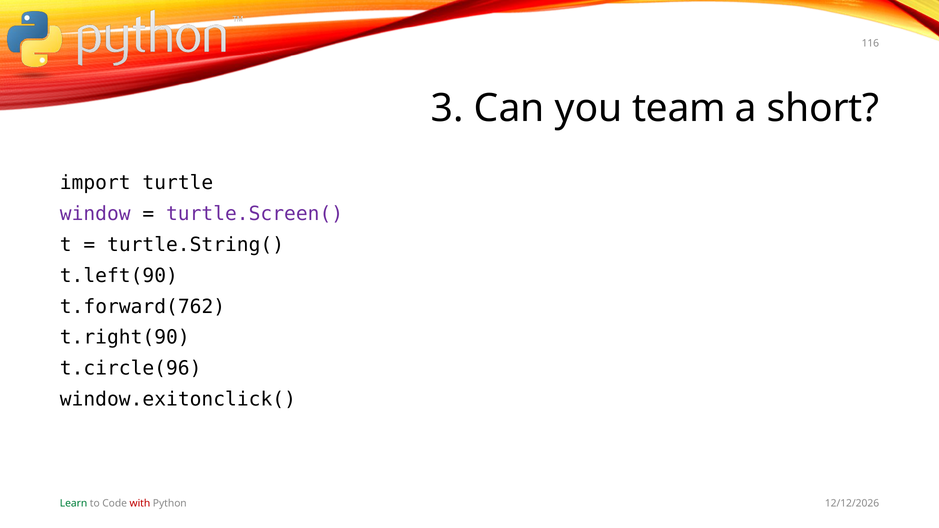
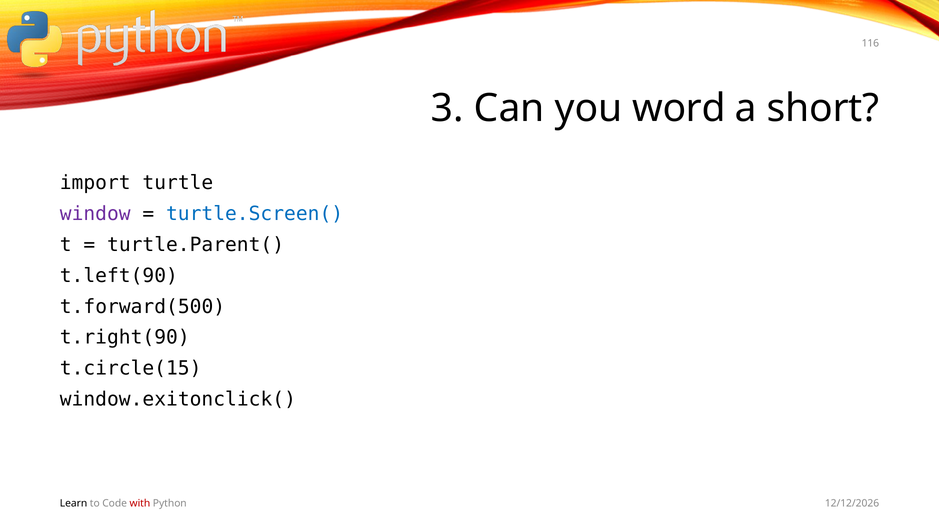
team: team -> word (679, 108)
turtle.Screen( colour: purple -> blue (255, 214)
turtle.String(: turtle.String( -> turtle.Parent( (196, 245)
t.forward(762: t.forward(762 -> t.forward(500 (142, 307)
t.circle(96: t.circle(96 -> t.circle(15 (131, 368)
Learn colour: green -> black (74, 503)
